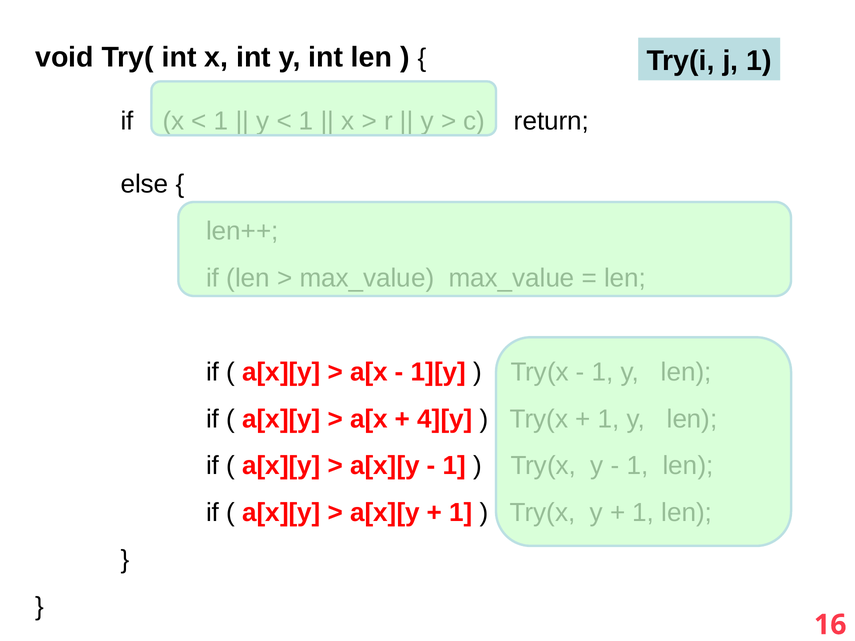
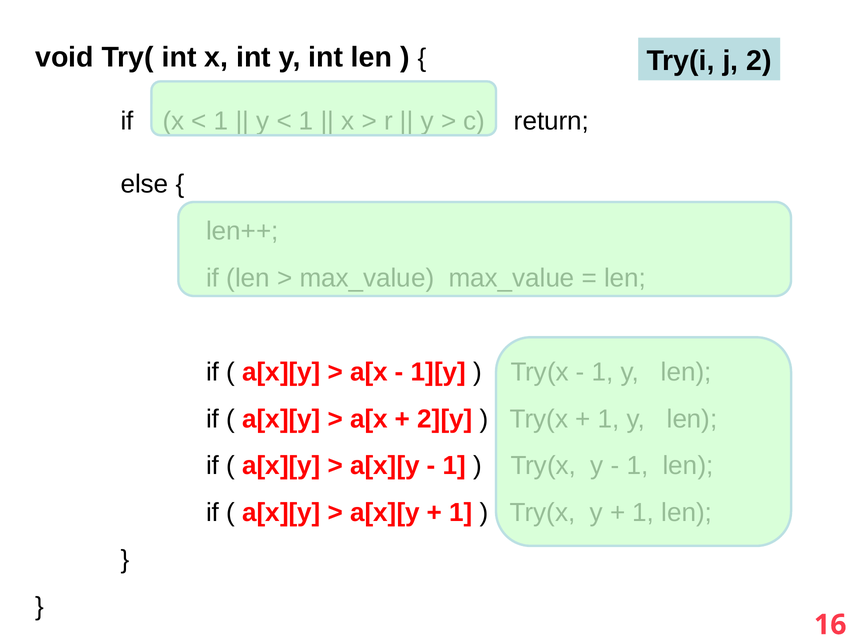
j 1: 1 -> 2 (759, 61)
4][y: 4][y -> 2][y (445, 419)
